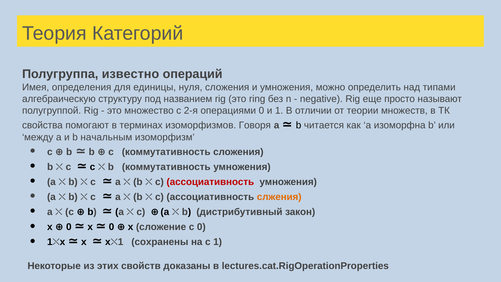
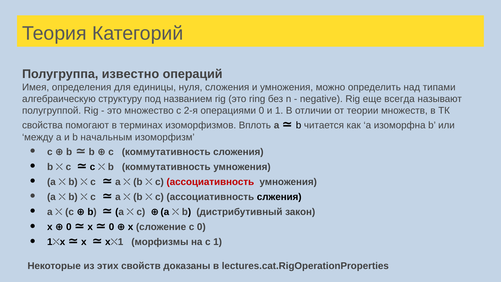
просто: просто -> всегда (400, 99)
Говоря: Говоря -> Вплоть (255, 125)
слжения colour: orange -> black (279, 197)
сохранены: сохранены -> морфизмы (160, 242)
